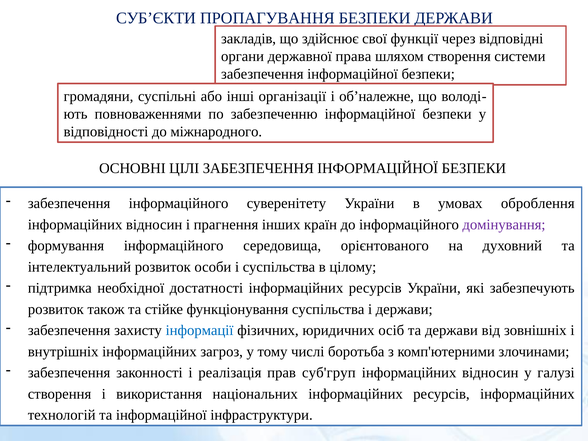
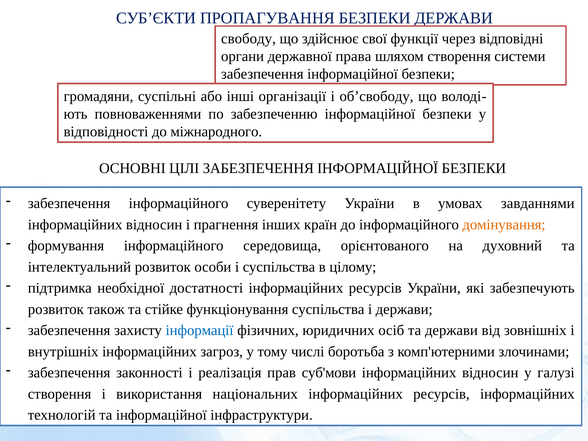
закладів: закладів -> свободу (248, 39)
об’належне: об’належне -> об’свободу (376, 96)
оброблення: оброблення -> завданнями (538, 203)
домінування colour: purple -> orange (504, 225)
суб'груп: суб'груп -> суб'мови (329, 373)
